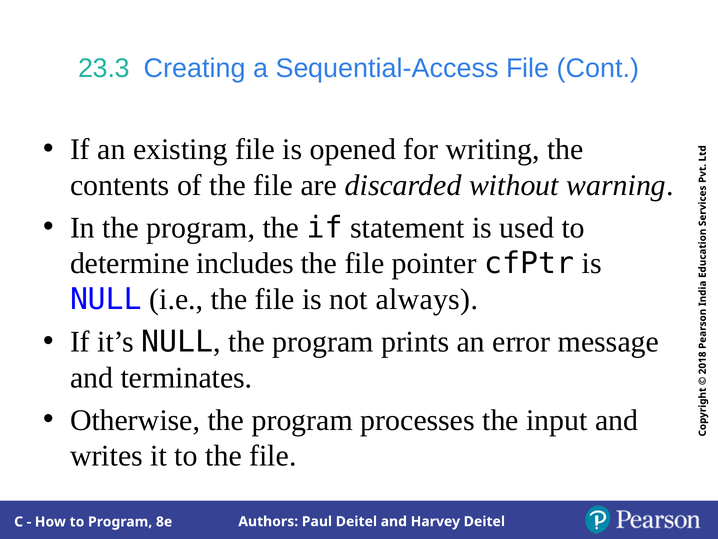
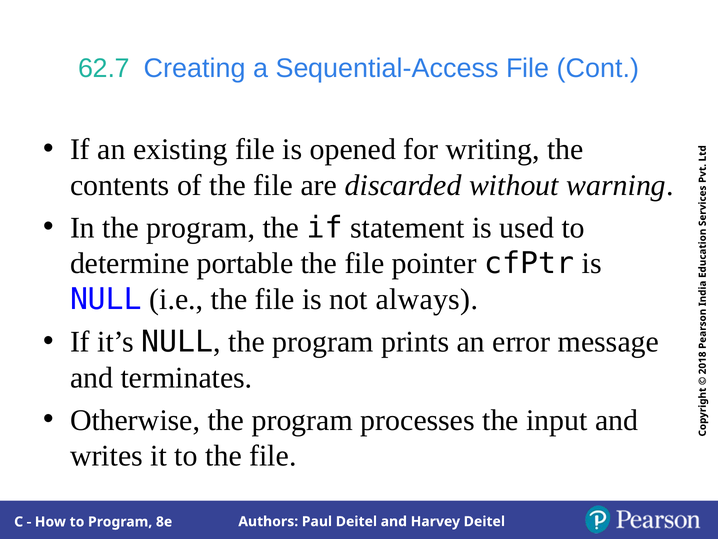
23.3: 23.3 -> 62.7 (104, 68)
includes: includes -> portable (245, 263)
